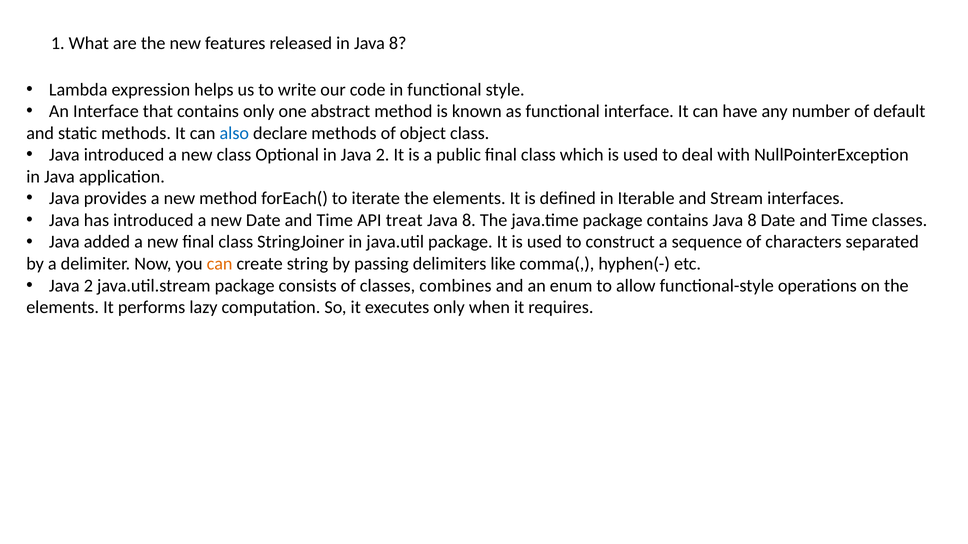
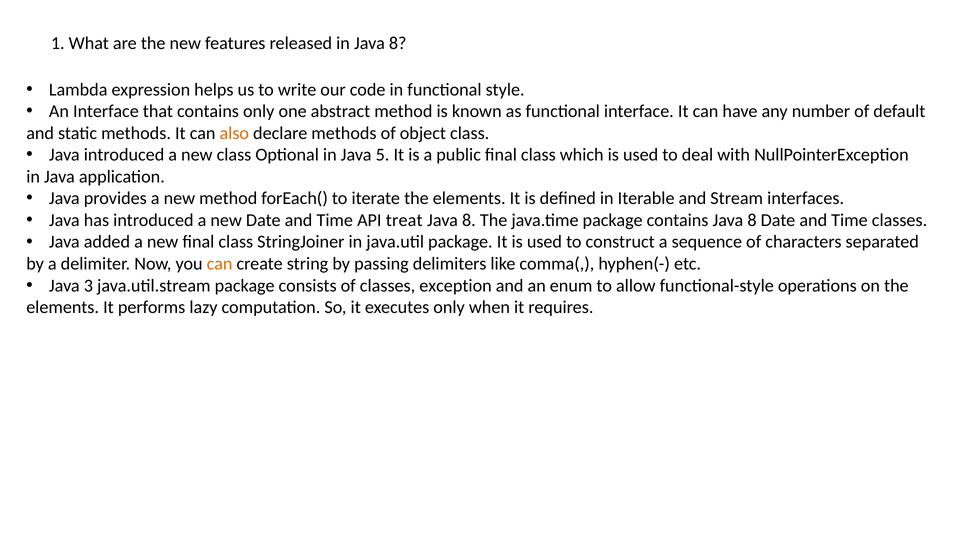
also colour: blue -> orange (234, 133)
in Java 2: 2 -> 5 (383, 155)
2: 2 -> 3 (88, 286)
combines: combines -> exception (456, 286)
